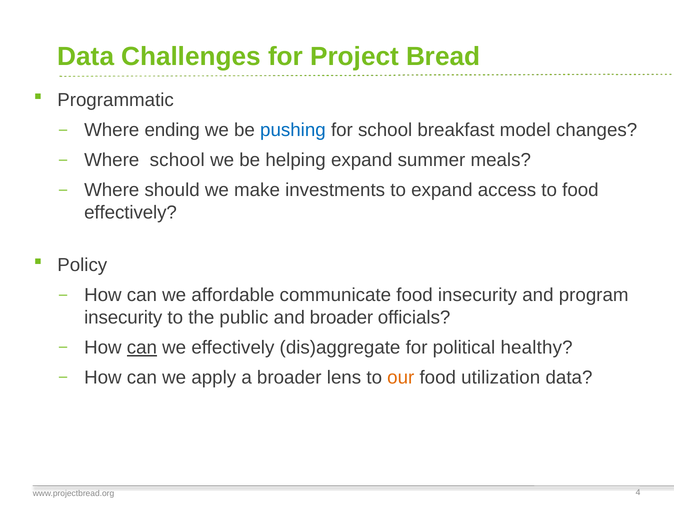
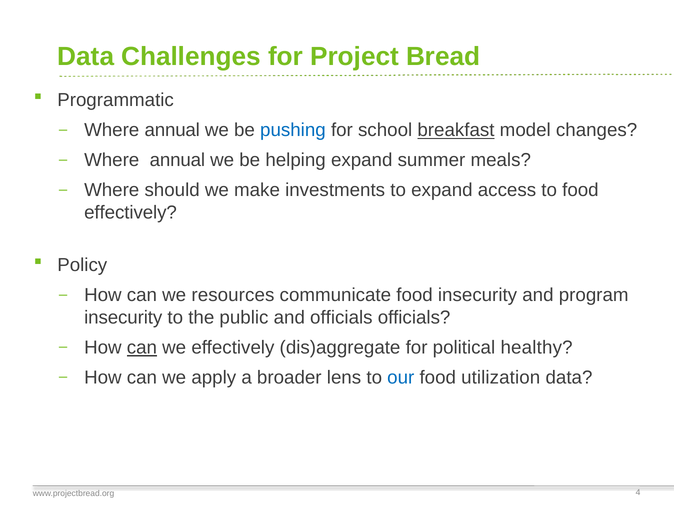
ending: ending -> annual (172, 130)
breakfast underline: none -> present (456, 130)
school: school -> annual (177, 160)
affordable: affordable -> resources (233, 295)
and broader: broader -> officials (341, 317)
our colour: orange -> blue (401, 377)
